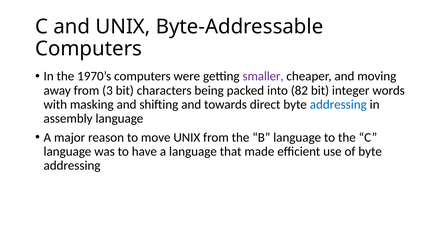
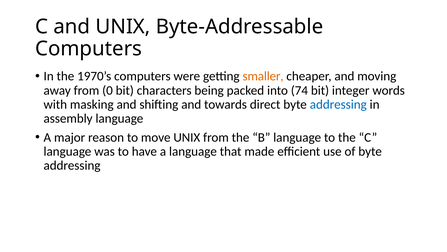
smaller colour: purple -> orange (263, 76)
3: 3 -> 0 (108, 90)
82: 82 -> 74 (299, 90)
